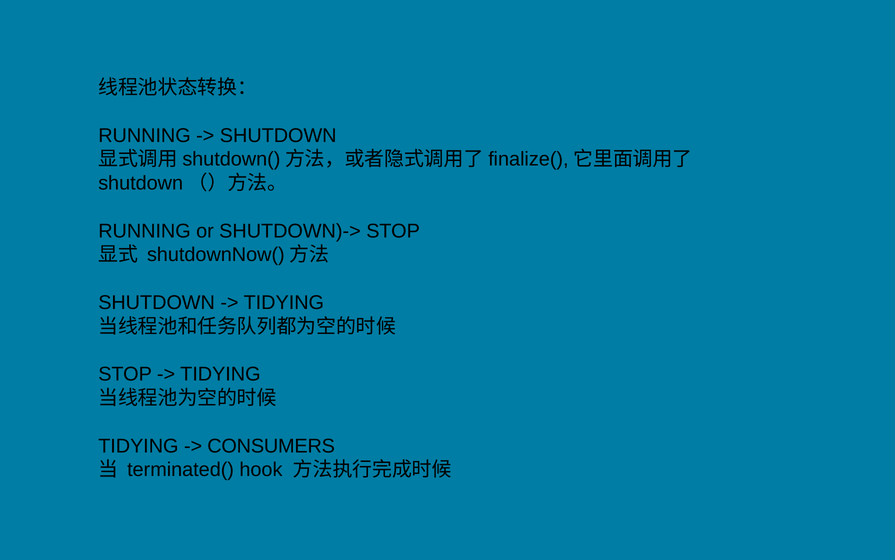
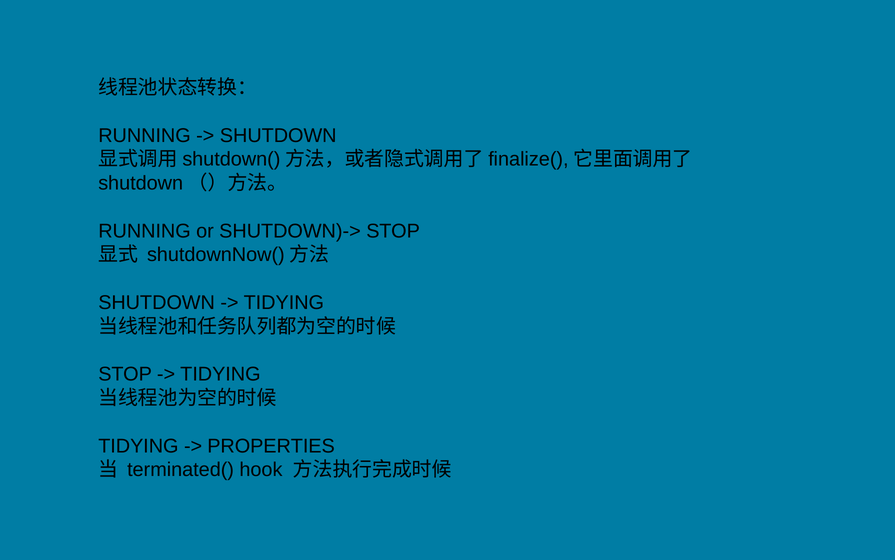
CONSUMERS: CONSUMERS -> PROPERTIES (271, 445)
